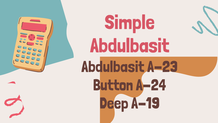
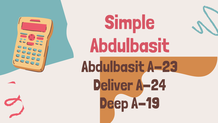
Button: Button -> Deliver (113, 85)
